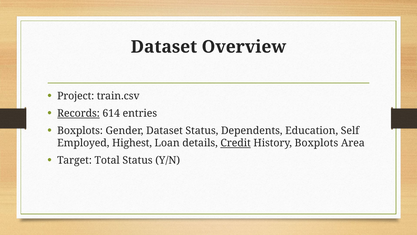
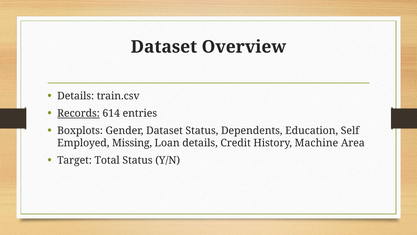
Project: Project -> Details (76, 96)
Highest: Highest -> Missing (132, 143)
Credit underline: present -> none (236, 143)
History Boxplots: Boxplots -> Machine (316, 143)
